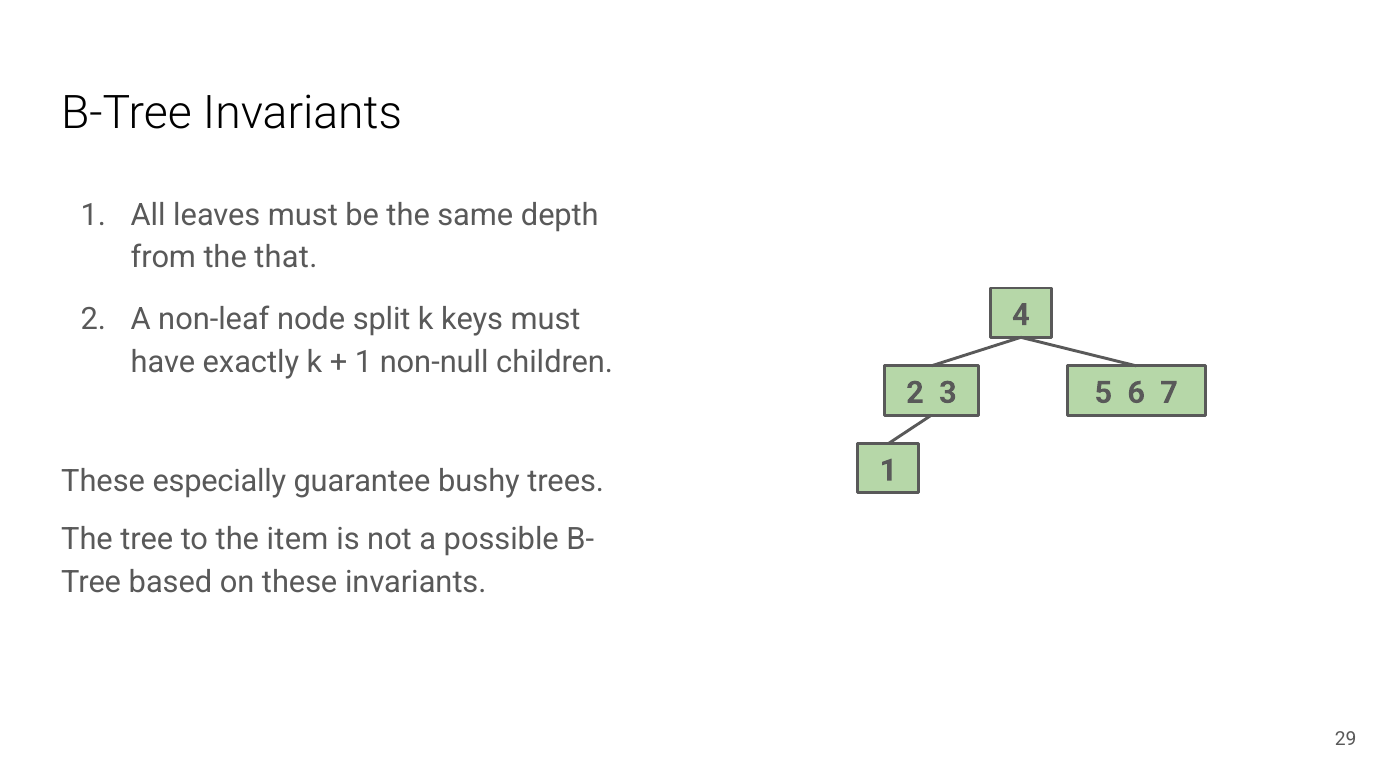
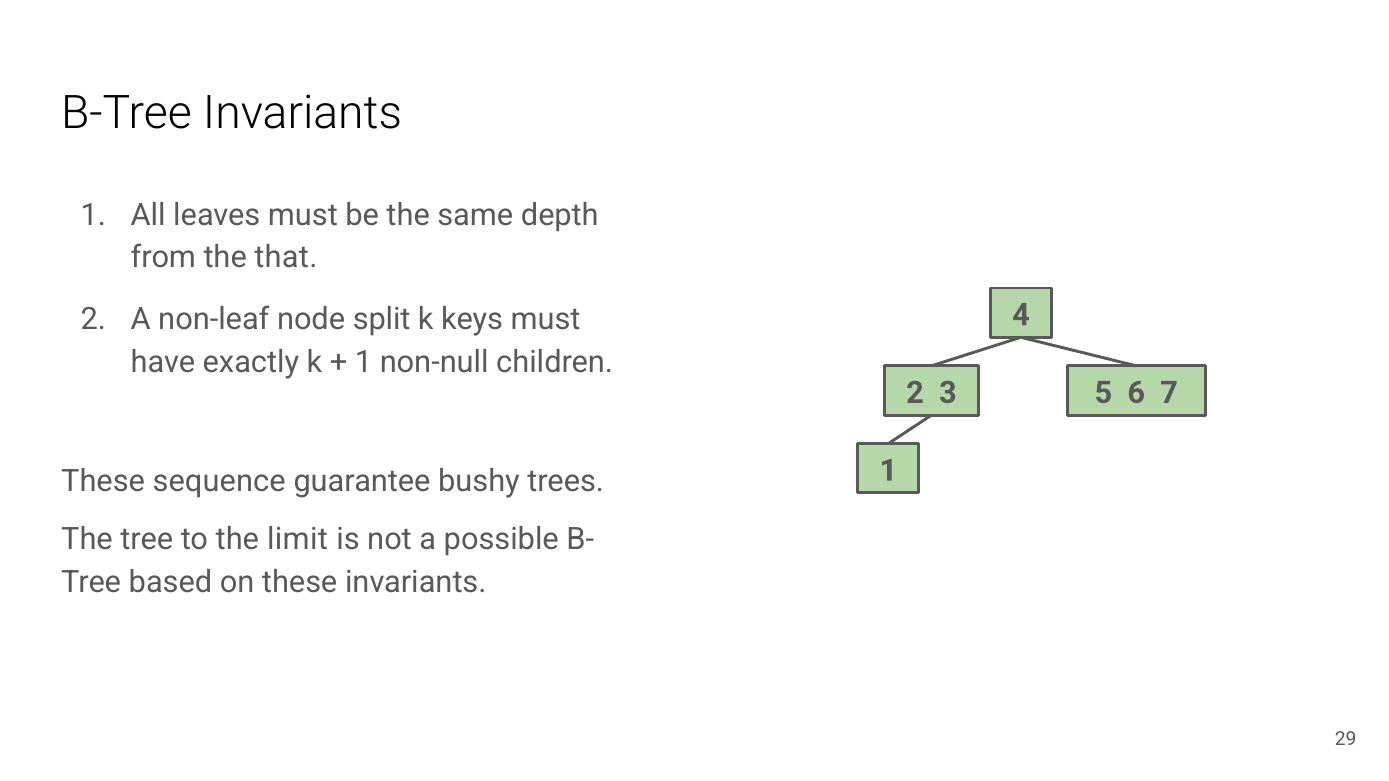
especially: especially -> sequence (219, 482)
item: item -> limit (297, 540)
